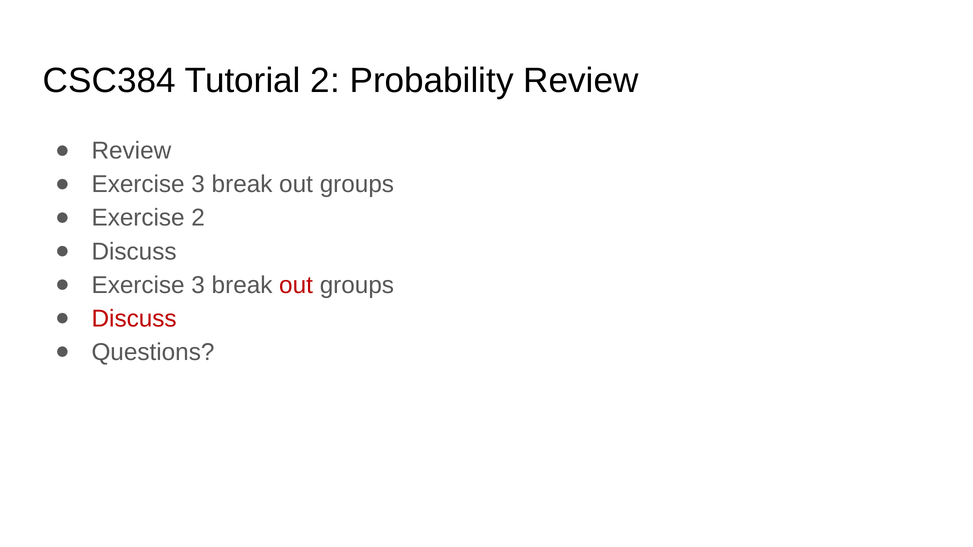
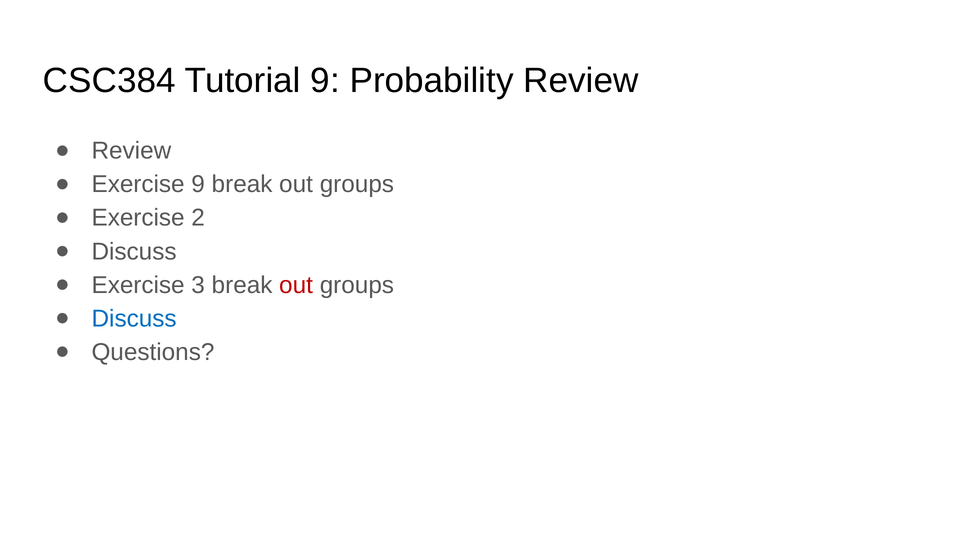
Tutorial 2: 2 -> 9 (325, 81)
3: 3 -> 9 (198, 185)
Discuss colour: red -> blue (134, 319)
